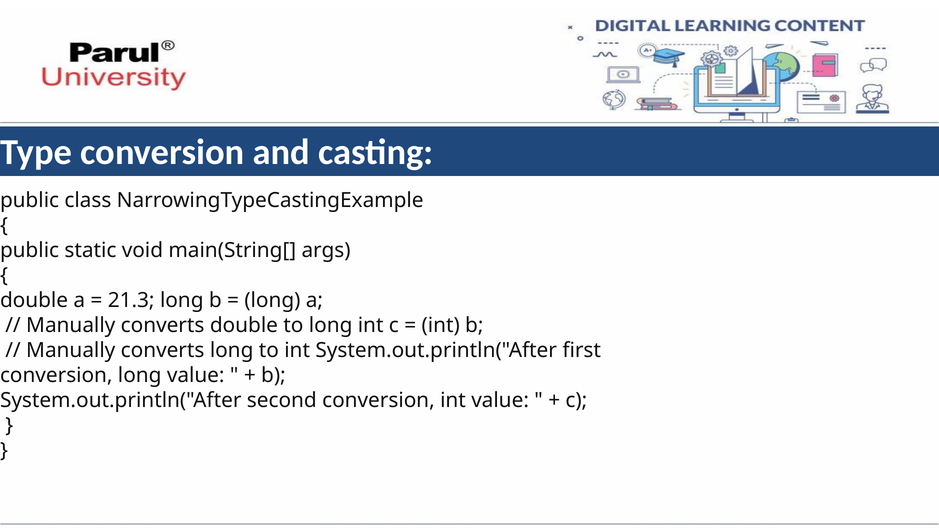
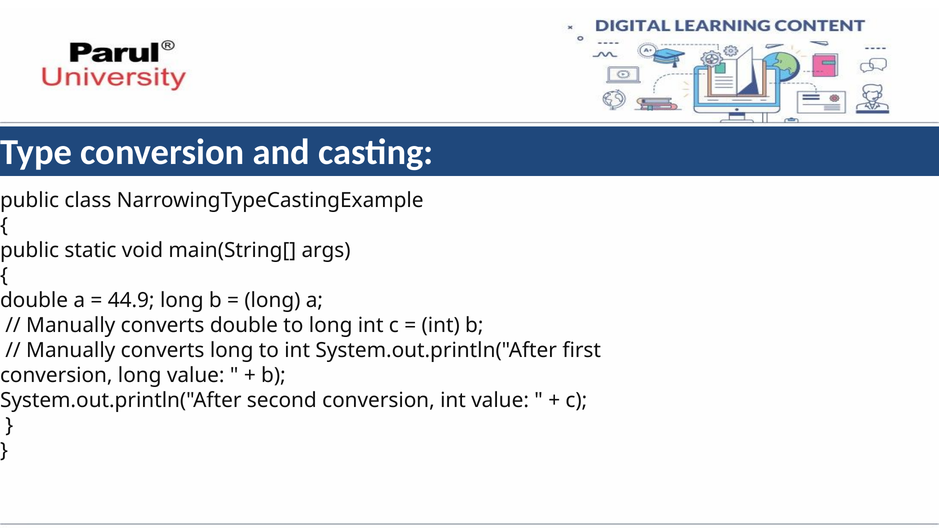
21.3: 21.3 -> 44.9 (131, 301)
